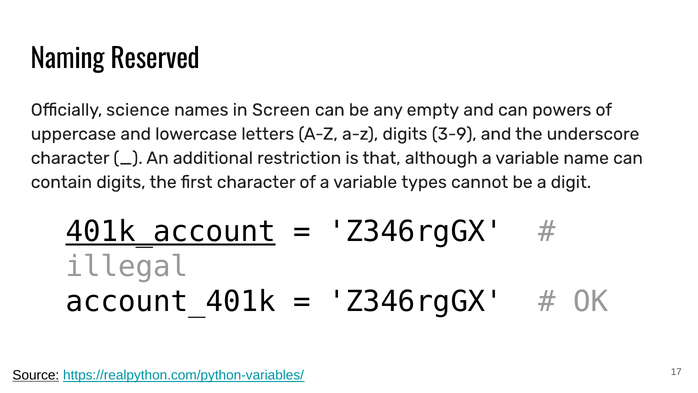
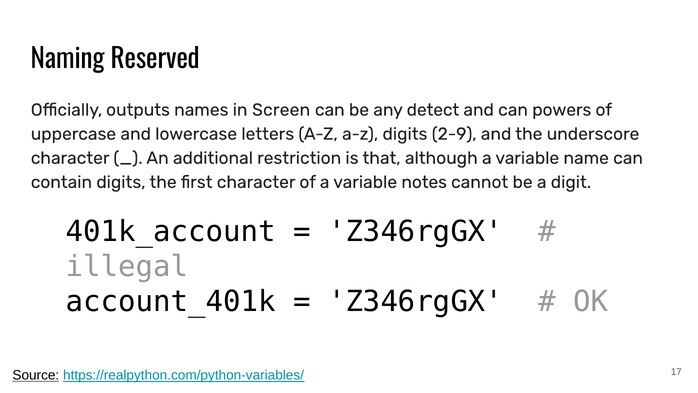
science: science -> outputs (138, 110)
empty: empty -> detect (433, 110)
3-9: 3-9 -> 2-9 (454, 134)
types: types -> notes (424, 182)
401k_account underline: present -> none (171, 232)
